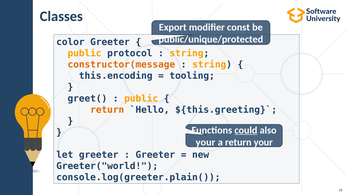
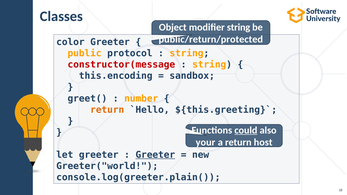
Export: Export -> Object (173, 27)
modifier const: const -> string (239, 27)
public/unique/protected: public/unique/protected -> public/return/protected (211, 39)
constructor(message colour: orange -> red (121, 65)
tooling: tooling -> sandbox (192, 76)
public: public -> number (141, 98)
return your: your -> host (263, 142)
Greeter underline: none -> present (155, 155)
